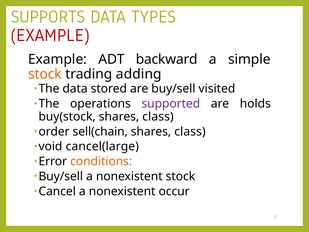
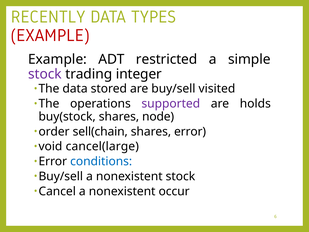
SUPPORTS: SUPPORTS -> RECENTLY (48, 17)
backward: backward -> restricted (167, 59)
stock colour: orange -> purple (45, 74)
adding: adding -> integer (139, 74)
buy(stock shares class: class -> node (158, 117)
class: class -> error (190, 131)
conditions colour: orange -> blue (101, 161)
